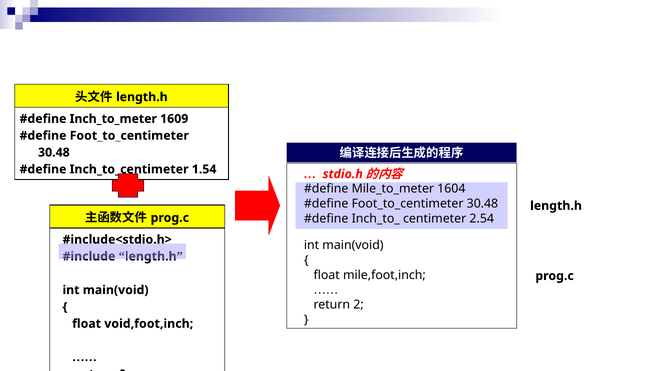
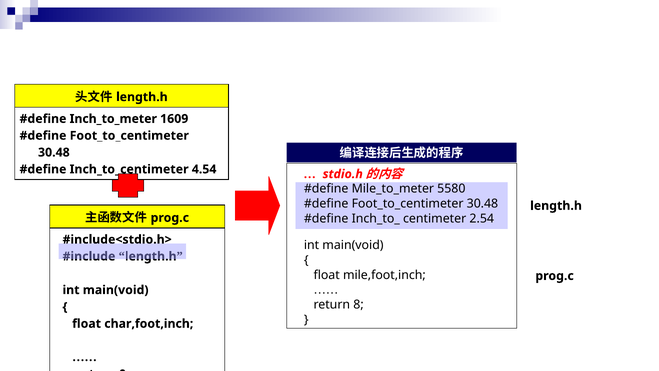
1.54: 1.54 -> 4.54 (204, 169)
1604: 1604 -> 5580 (451, 189)
2: 2 -> 8 (359, 304)
void,foot,inch: void,foot,inch -> char,foot,inch (149, 323)
